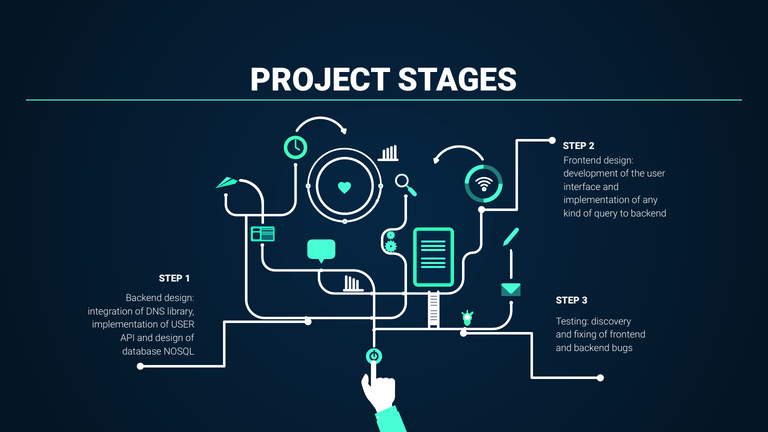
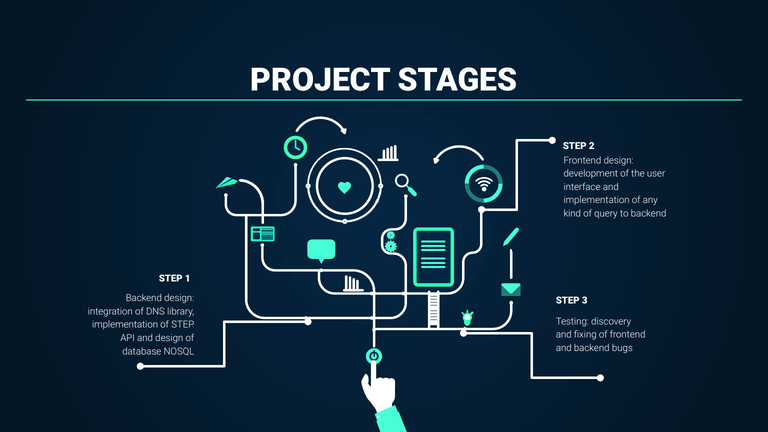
of USER: USER -> STEP (183, 325)
